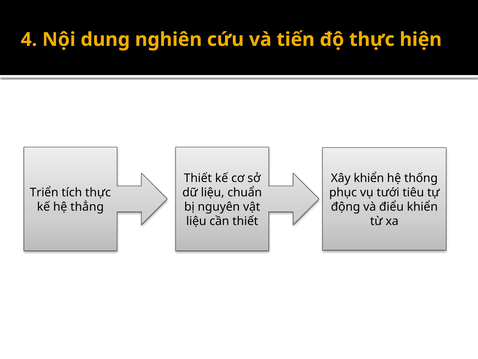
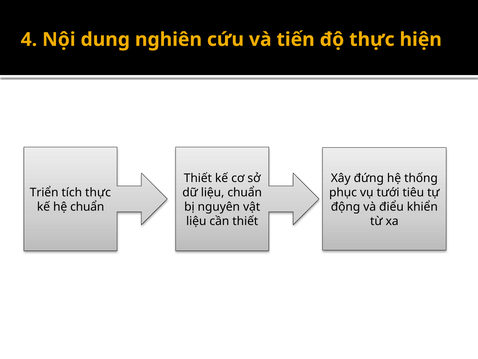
Xây khiển: khiển -> đứng (369, 178)
hệ thẳng: thẳng -> chuẩn (87, 207)
